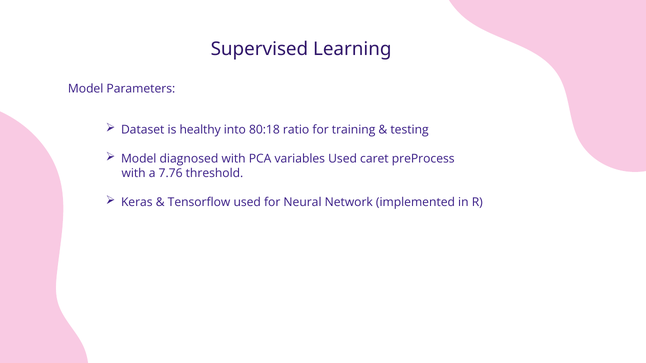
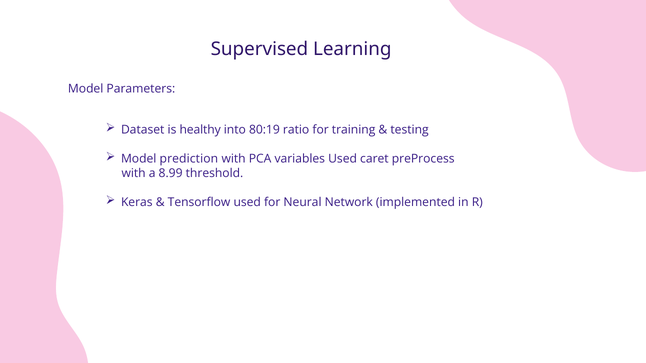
80:18: 80:18 -> 80:19 (264, 130)
diagnosed: diagnosed -> prediction (189, 159)
7.76: 7.76 -> 8.99 (171, 173)
